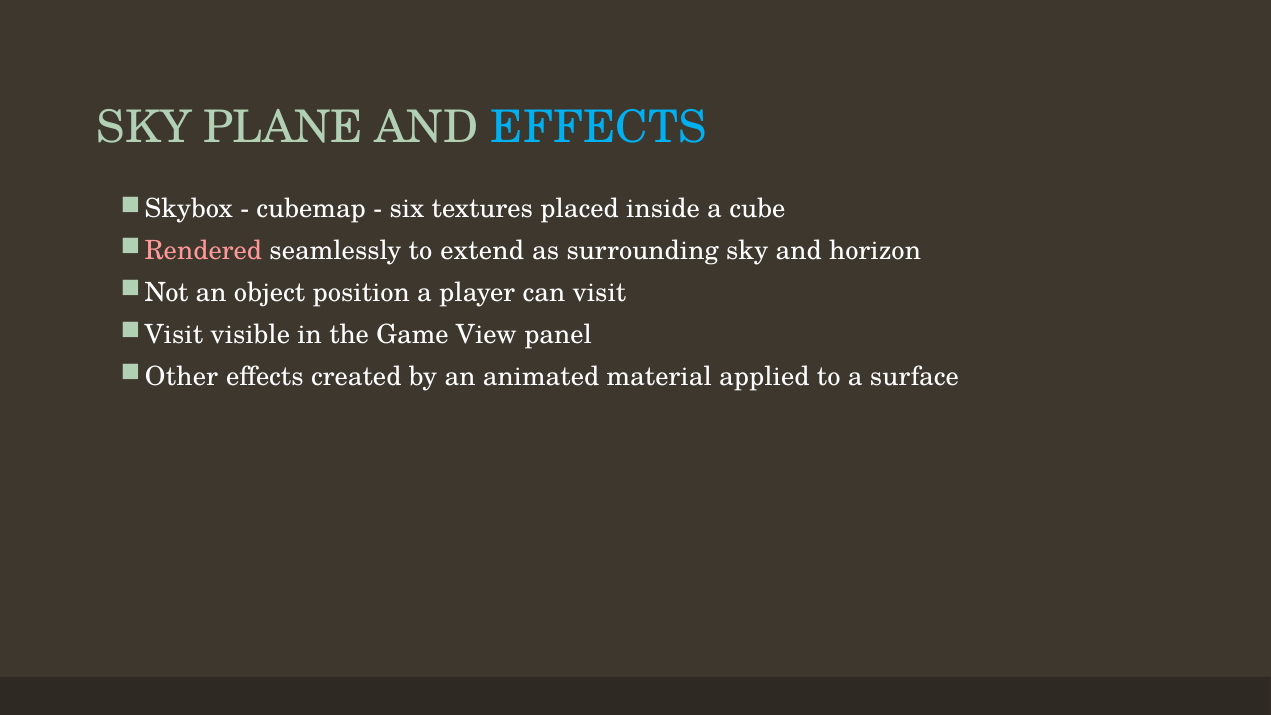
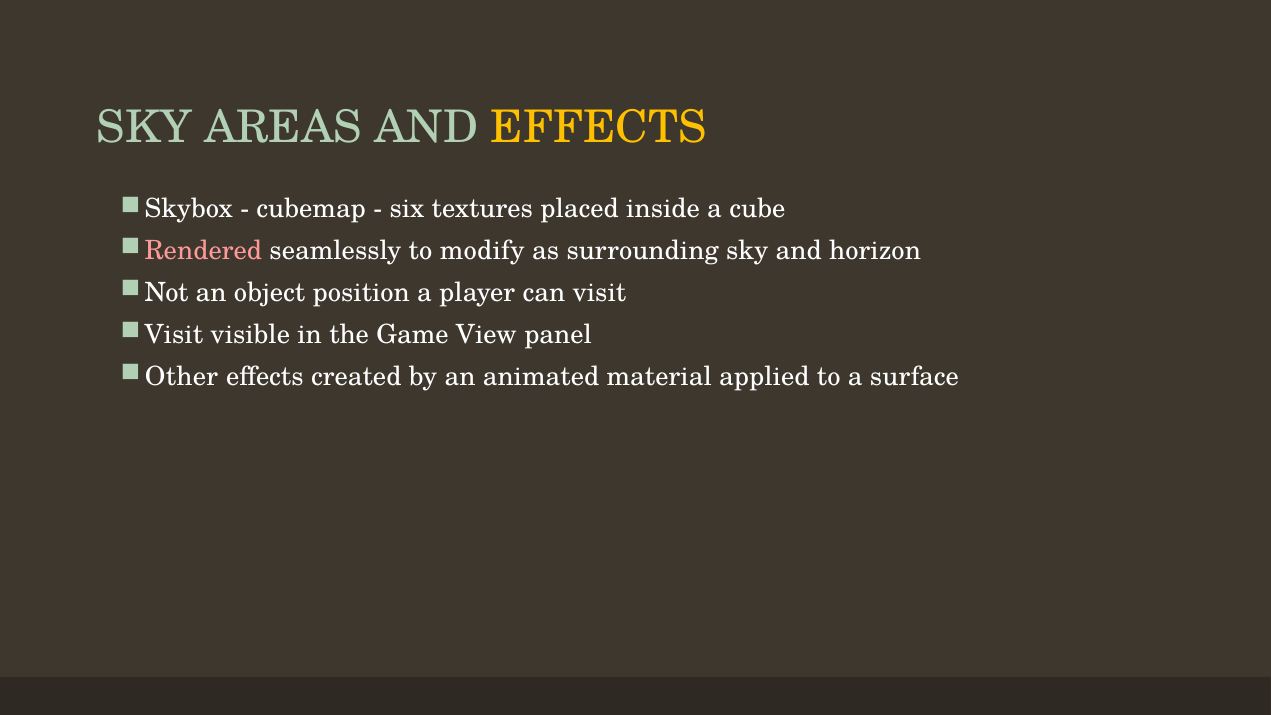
PLANE: PLANE -> AREAS (283, 128)
EFFECTS colour: light blue -> yellow (599, 128)
extend: extend -> modify (482, 251)
